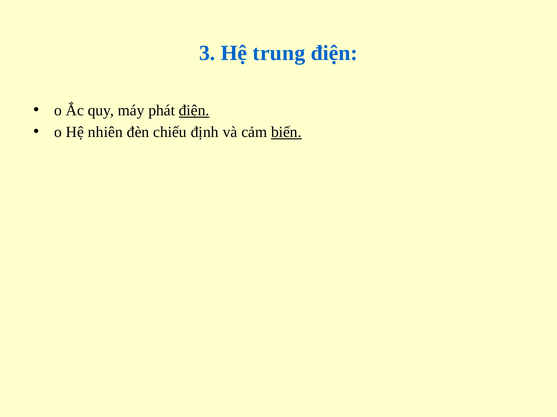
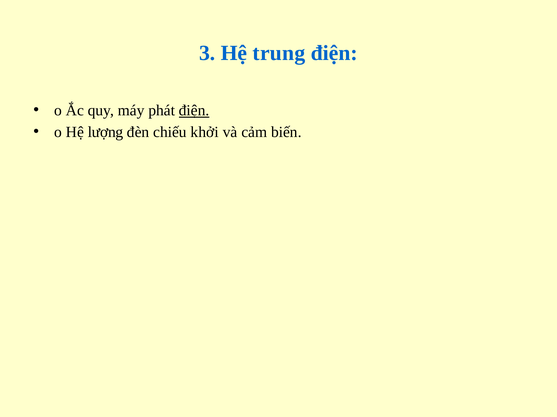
nhiên: nhiên -> lượng (106, 132)
định: định -> khởi (205, 132)
biến underline: present -> none (286, 132)
